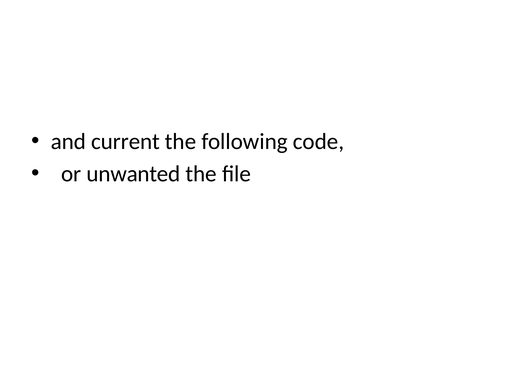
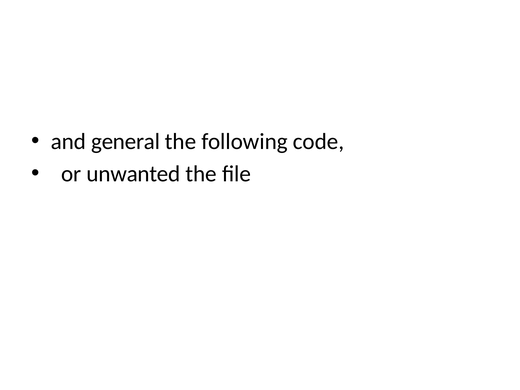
current: current -> general (126, 141)
